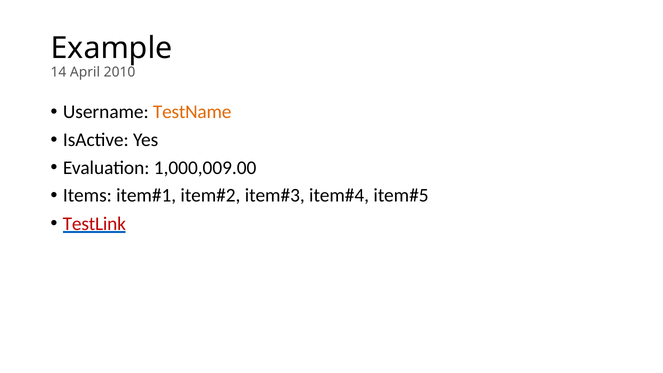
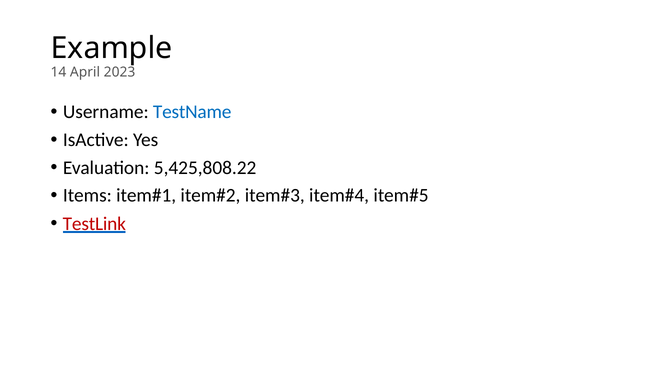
2010: 2010 -> 2023 (120, 72)
TestName colour: orange -> blue (192, 112)
1,000,009.00: 1,000,009.00 -> 5,425,808.22 (205, 168)
